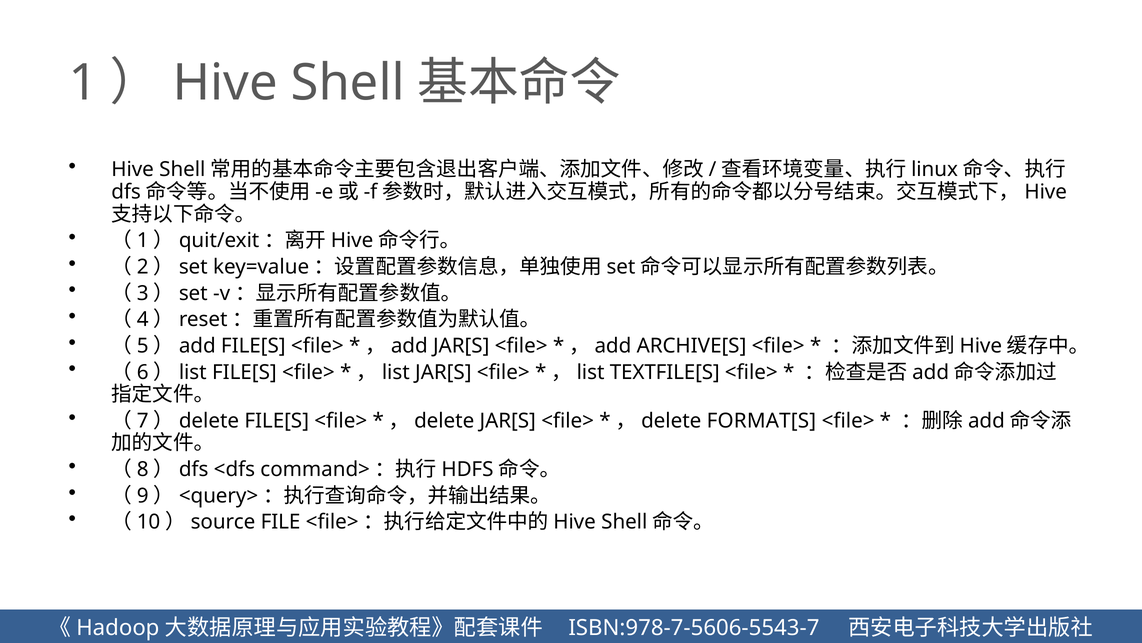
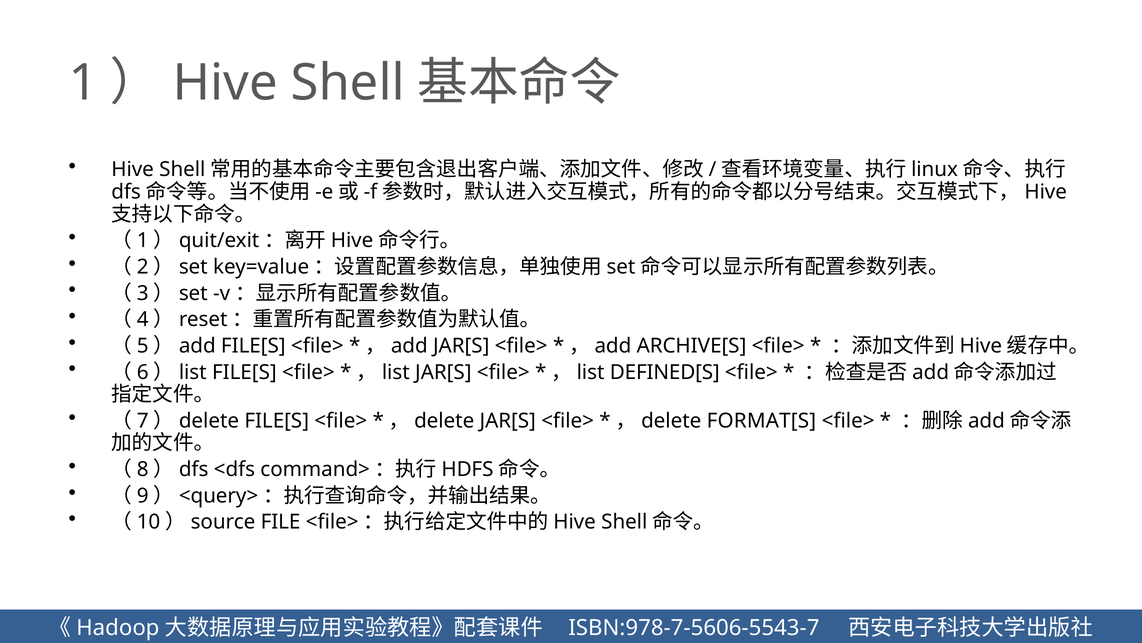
TEXTFILE[S: TEXTFILE[S -> DEFINED[S (665, 372)
